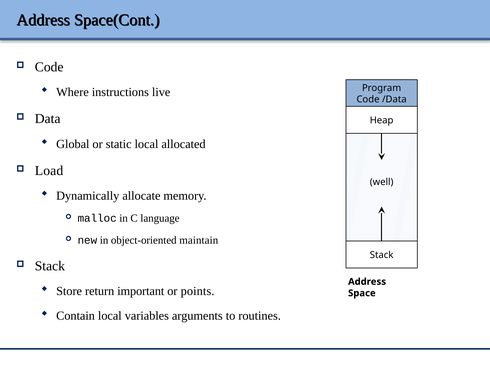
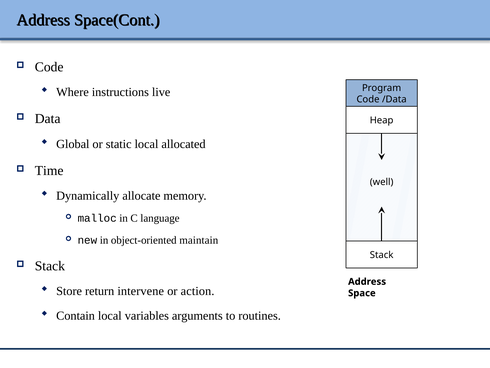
Load: Load -> Time (49, 170)
important: important -> intervene (141, 291)
points: points -> action (198, 291)
